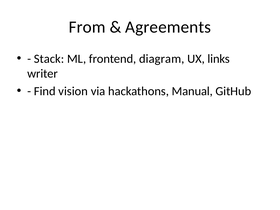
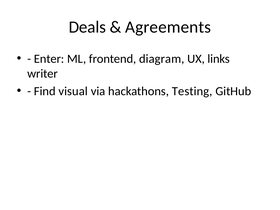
From: From -> Deals (87, 27)
Stack: Stack -> Enter (49, 59)
vision: vision -> visual (73, 91)
Manual: Manual -> Testing (192, 91)
